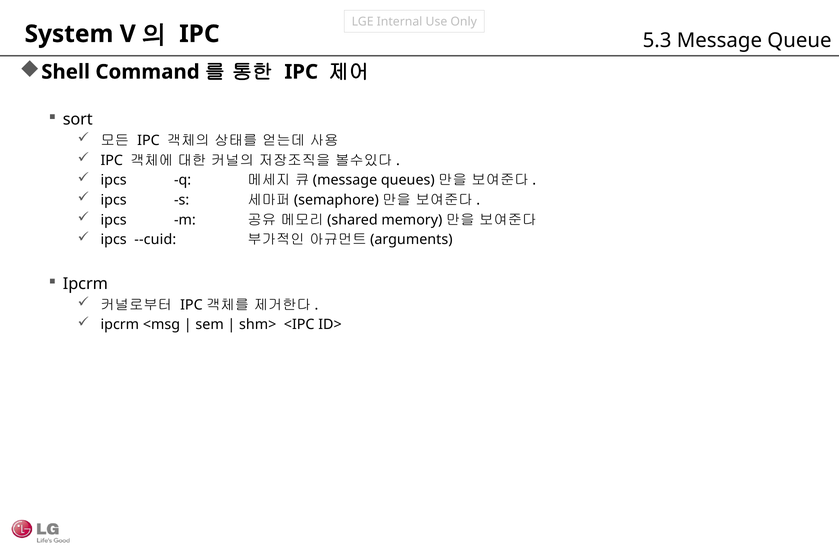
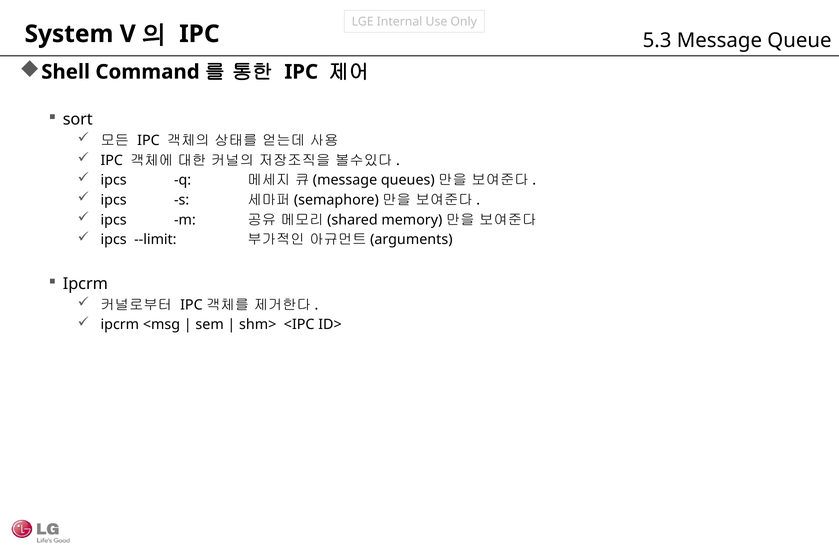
--cuid: --cuid -> --limit (155, 240)
